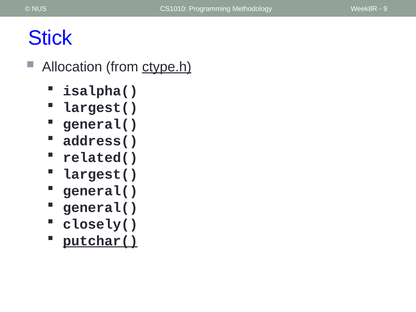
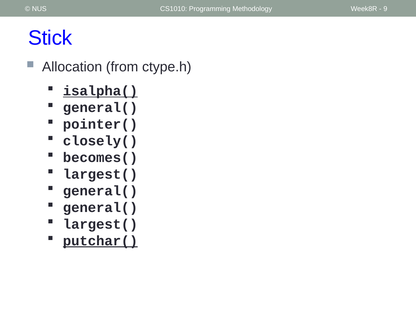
ctype.h underline: present -> none (167, 67)
isalpha( underline: none -> present (100, 91)
largest(: largest( -> general( (100, 108)
general(: general( -> pointer( (100, 124)
address(: address( -> closely( (100, 141)
related(: related( -> becomes( (100, 158)
closely(: closely( -> largest( (100, 224)
